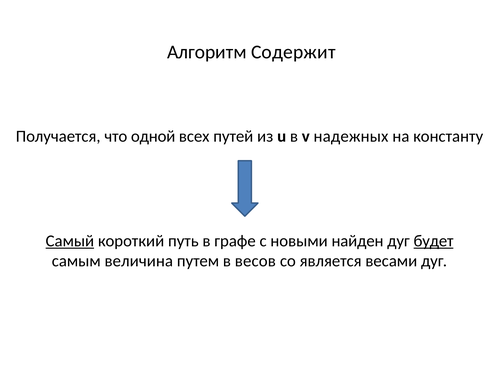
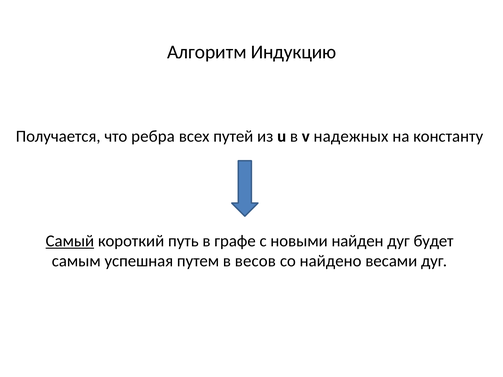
Содержит: Содержит -> Индукцию (294, 52)
одной: одной -> ребра (153, 136)
будет underline: present -> none (434, 241)
величина: величина -> успешная (139, 261)
является: является -> найдено (331, 261)
